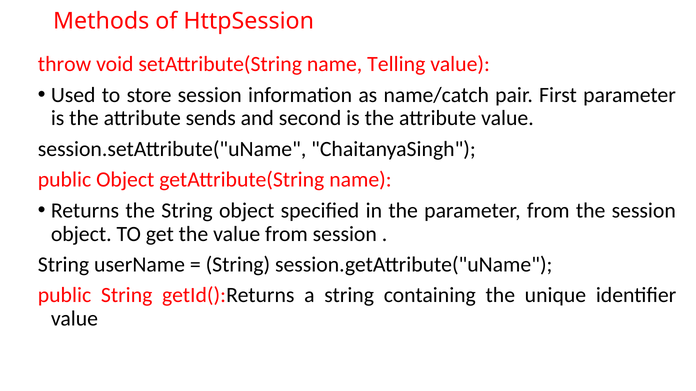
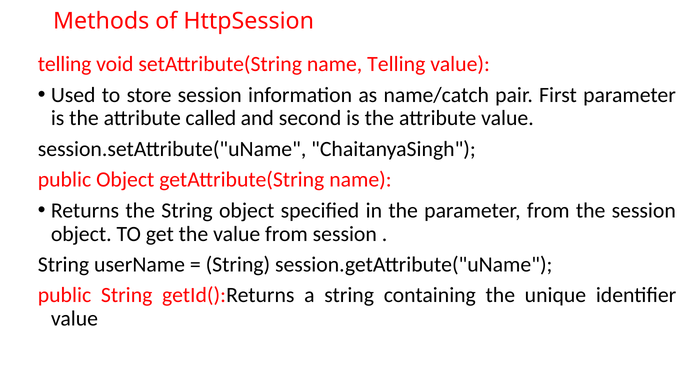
throw: throw -> telling (65, 64)
sends: sends -> called (211, 118)
